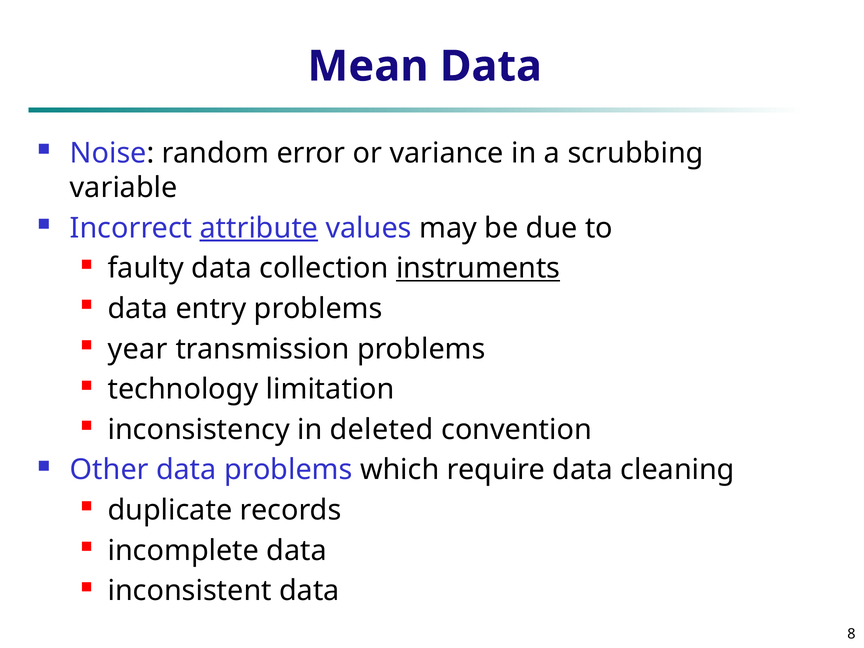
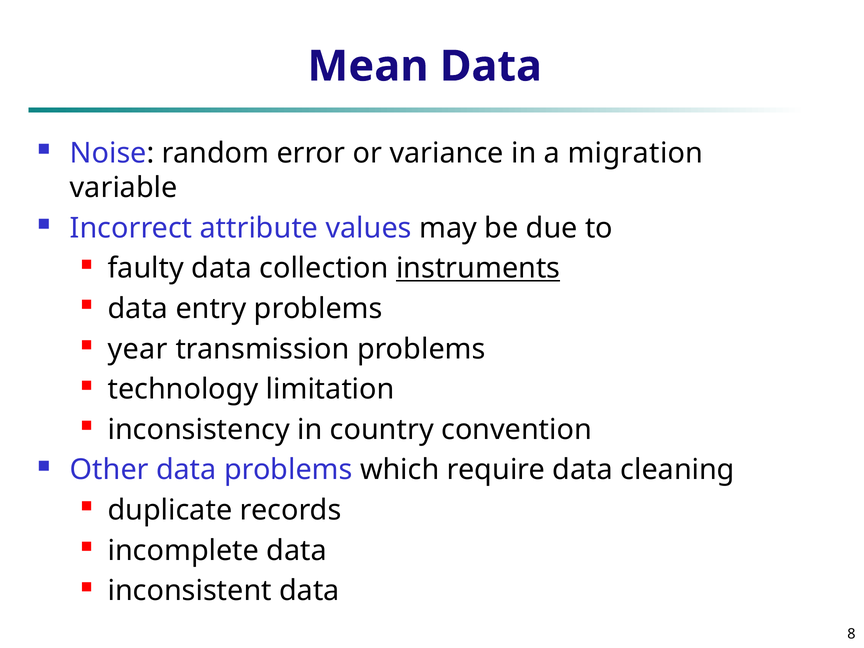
scrubbing: scrubbing -> migration (635, 153)
attribute underline: present -> none (259, 228)
deleted: deleted -> country (382, 430)
